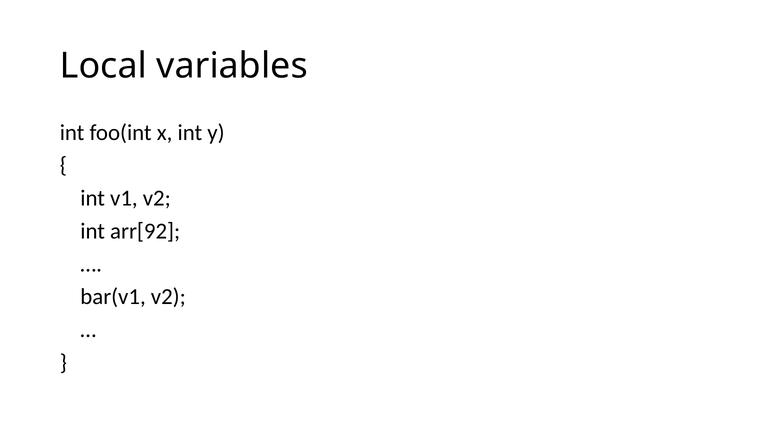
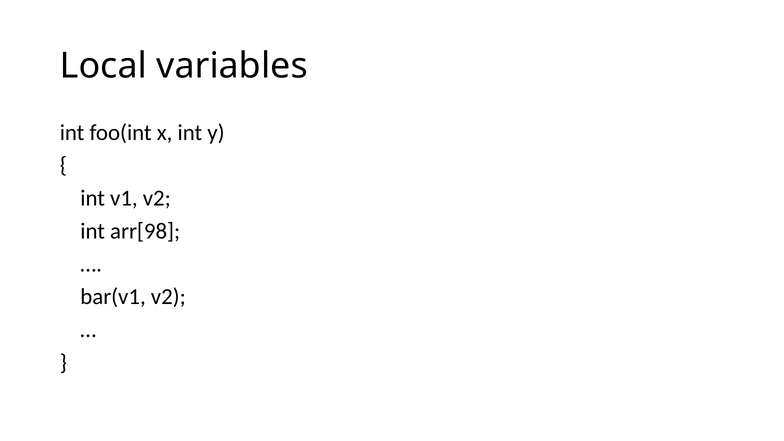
arr[92: arr[92 -> arr[98 (145, 231)
